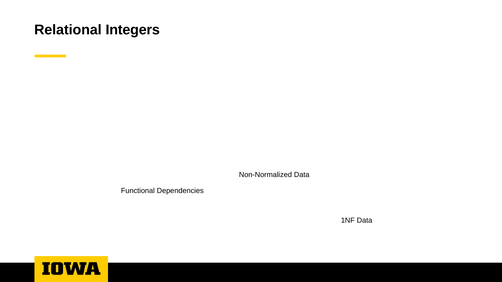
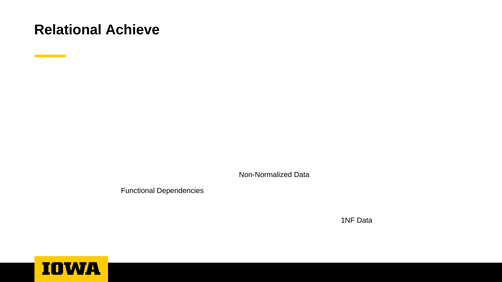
Integers: Integers -> Achieve (133, 30)
